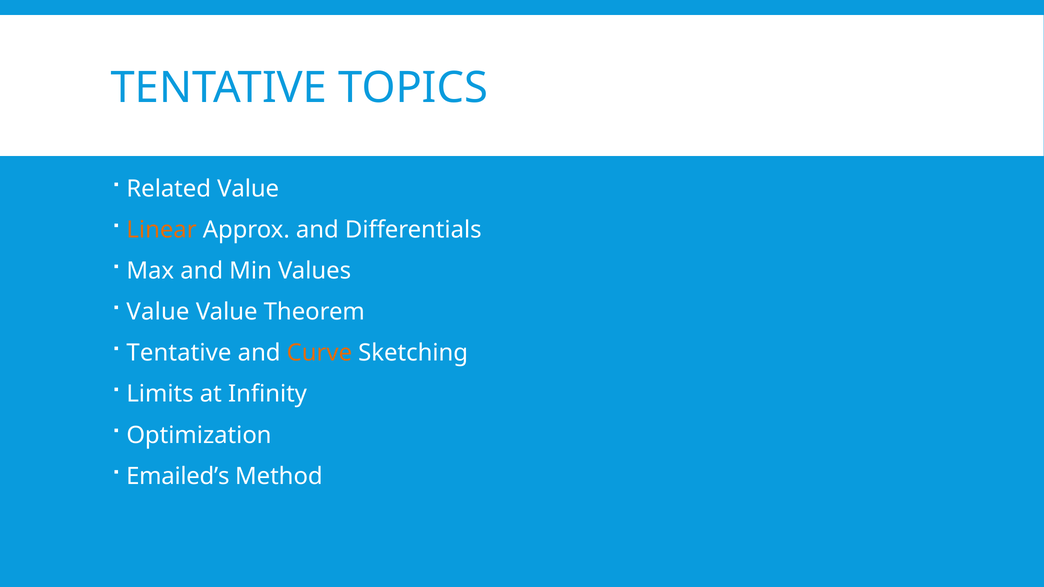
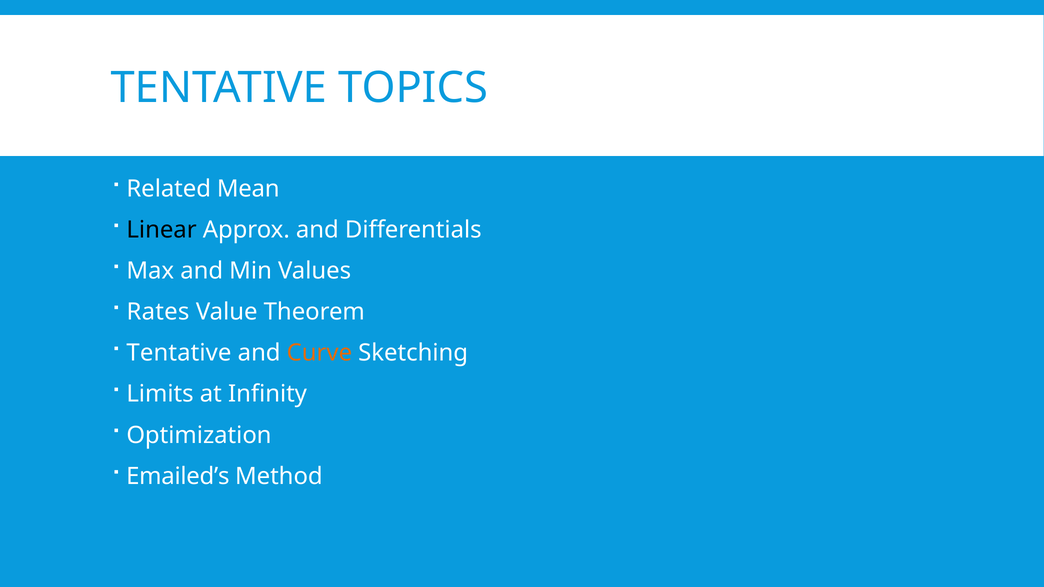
Related Value: Value -> Mean (248, 189)
Linear colour: orange -> black (162, 230)
Value: Value -> Rates (158, 312)
